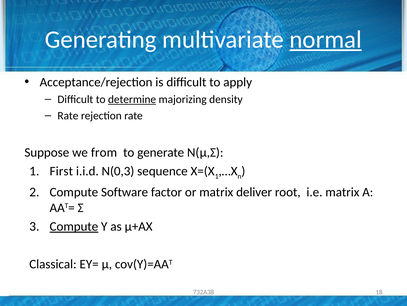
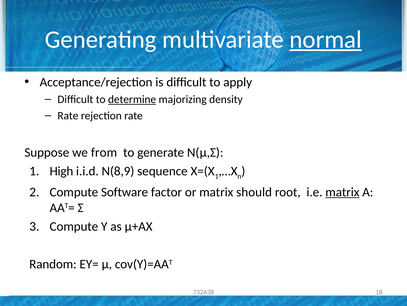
First: First -> High (61, 171)
N(0,3: N(0,3 -> N(8,9 (118, 171)
deliver: deliver -> should (254, 192)
matrix underline: none -> present (342, 192)
Compute underline: present -> none (74, 226)
Classical: Classical -> Random (53, 263)
